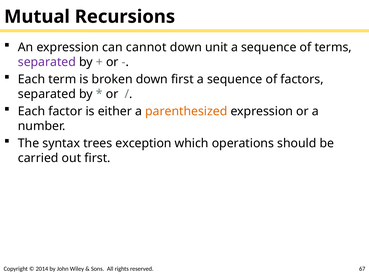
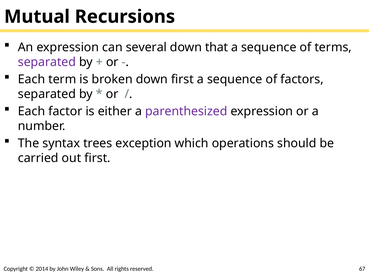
cannot: cannot -> several (146, 47)
unit: unit -> that (217, 47)
parenthesized colour: orange -> purple (186, 111)
